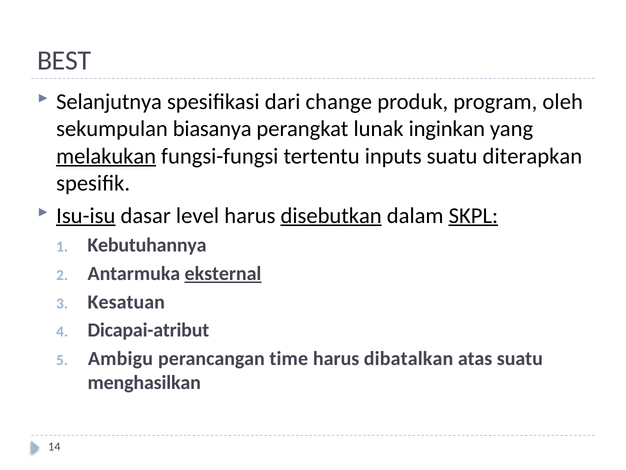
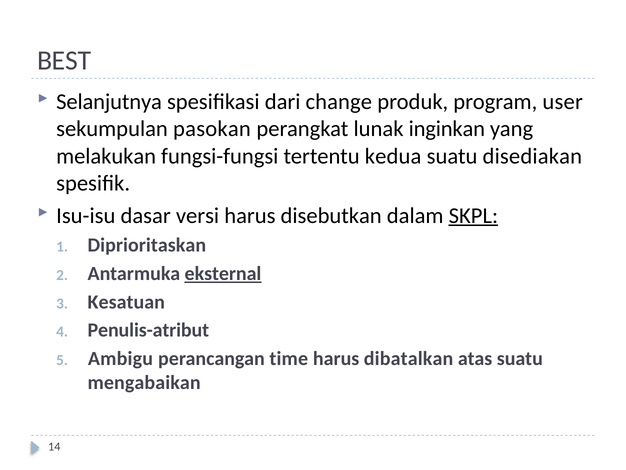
oleh: oleh -> user (563, 102)
biasanya: biasanya -> pasokan (212, 129)
melakukan underline: present -> none (106, 156)
inputs: inputs -> kedua (393, 156)
diterapkan: diterapkan -> disediakan (532, 156)
Isu-isu underline: present -> none (86, 215)
level: level -> versi (198, 215)
disebutkan underline: present -> none (331, 215)
Kebutuhannya: Kebutuhannya -> Diprioritaskan (147, 245)
Dicapai-atribut: Dicapai-atribut -> Penulis-atribut (148, 330)
menghasilkan: menghasilkan -> mengabaikan (144, 382)
